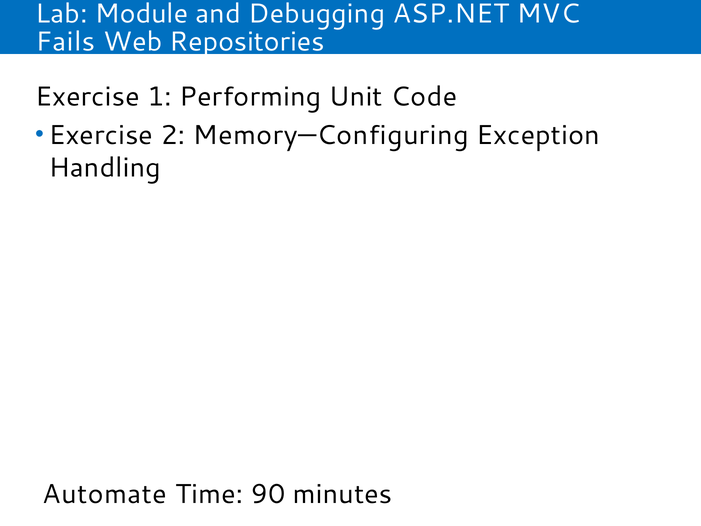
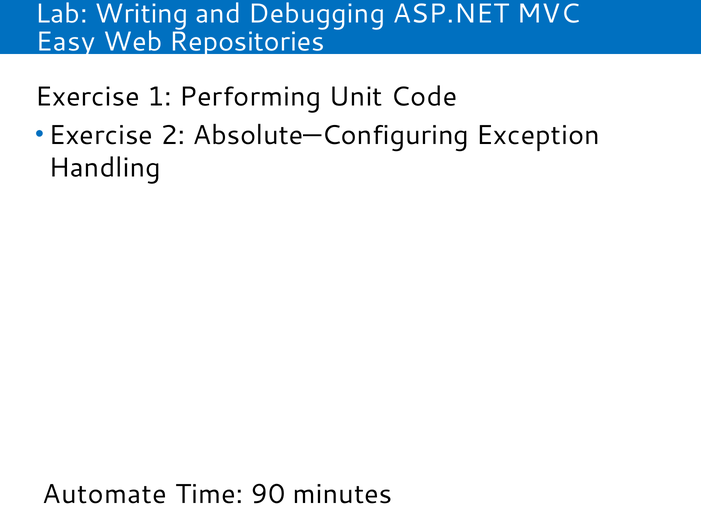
Module: Module -> Writing (142, 14)
Fails: Fails -> Easy (65, 42)
Memory—Configuring: Memory—Configuring -> Absolute—Configuring (331, 135)
